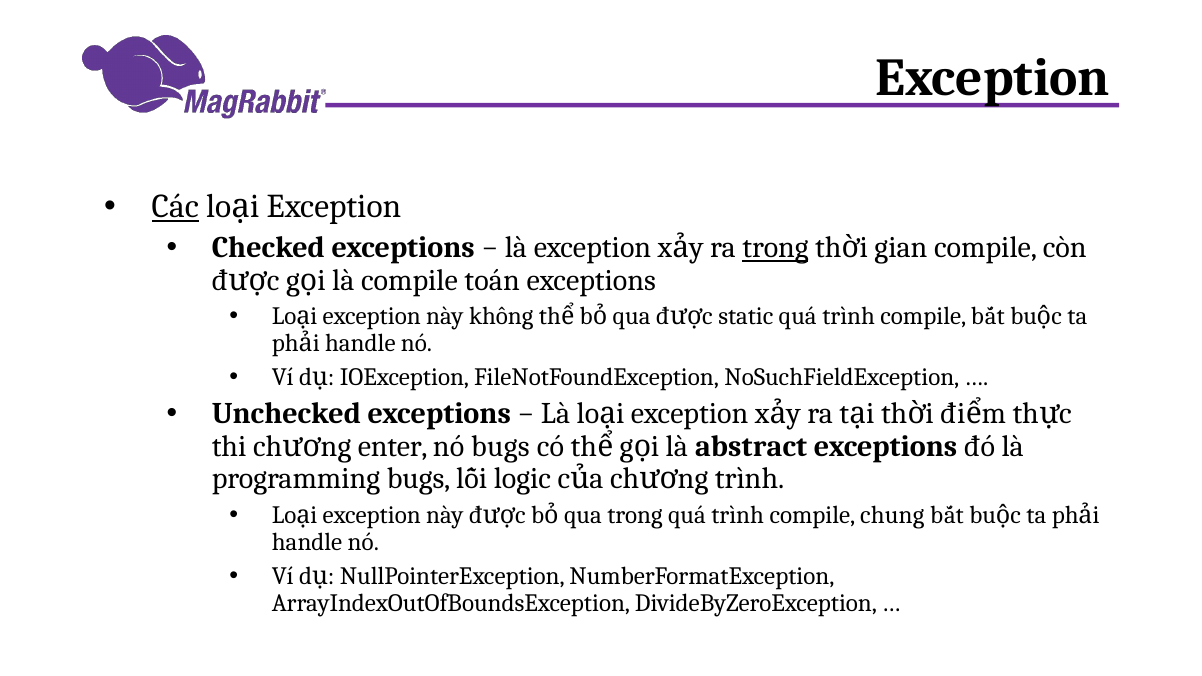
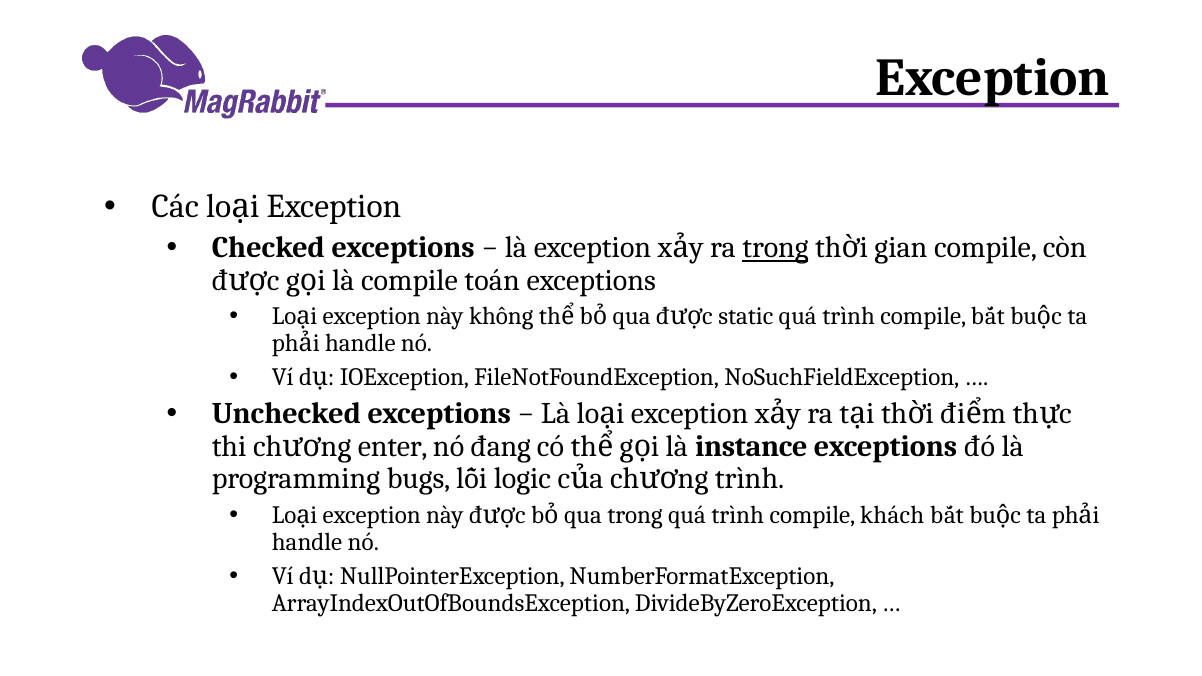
Các underline: present -> none (175, 207)
nó bugs: bugs -> đang (501, 446)
abstract: abstract -> instance (751, 446)
chung: chung -> khách (892, 515)
